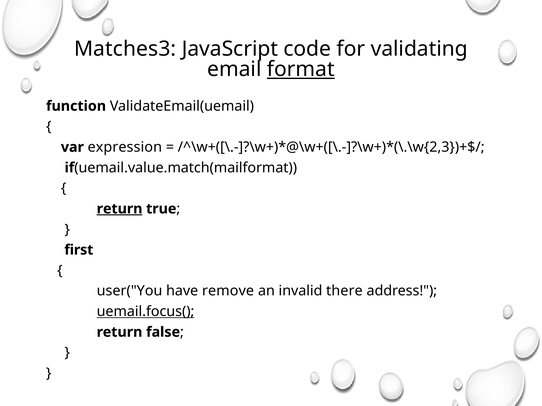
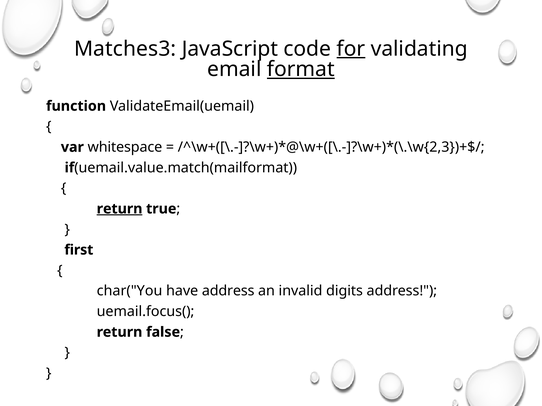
for underline: none -> present (351, 49)
expression: expression -> whitespace (125, 147)
user("You: user("You -> char("You (130, 291)
have remove: remove -> address (228, 291)
there: there -> digits (344, 291)
uemail.focus( underline: present -> none (146, 312)
